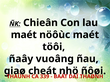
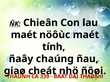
töôi: töôi -> tính (54, 47)
vuoâng: vuoâng -> chaúng (55, 59)
